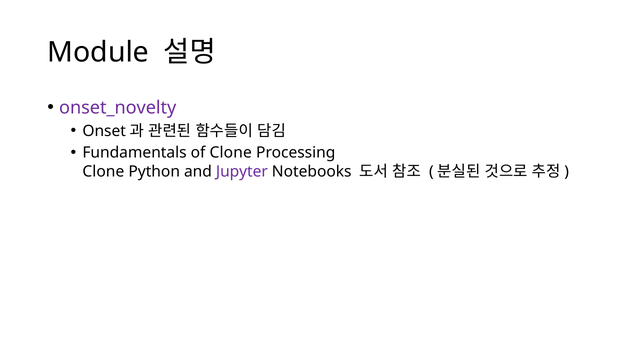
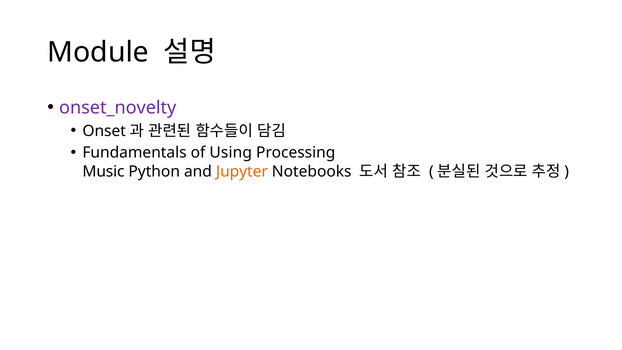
of Clone: Clone -> Using (231, 153)
Clone: Clone -> Music (103, 171)
Jupyter colour: purple -> orange (242, 171)
